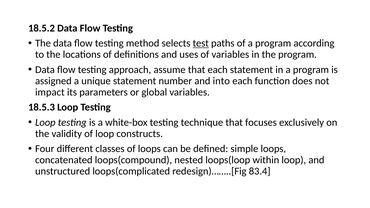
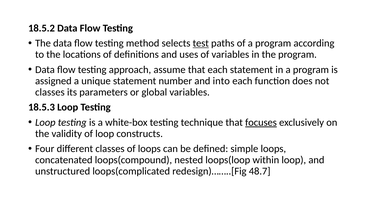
impact: impact -> classes (50, 92)
focuses underline: none -> present (261, 122)
83.4: 83.4 -> 48.7 (260, 171)
